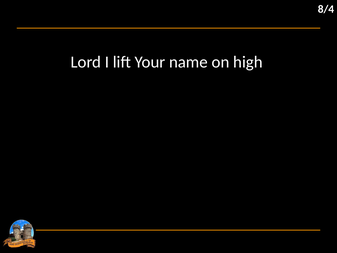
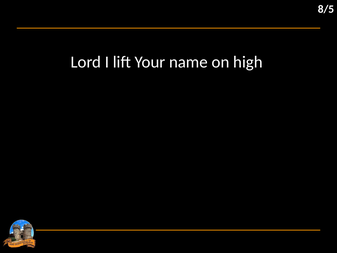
8/4: 8/4 -> 8/5 (326, 9)
